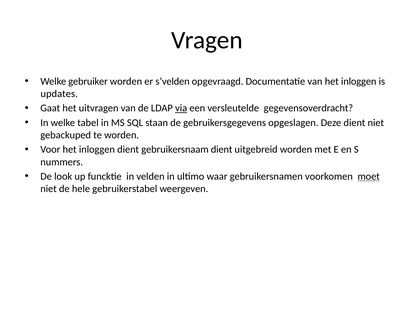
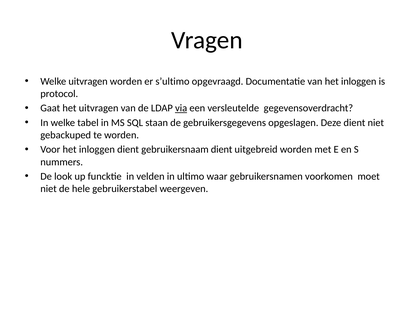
Welke gebruiker: gebruiker -> uitvragen (88, 81)
s’velden: s’velden -> s’ultimo (172, 81)
updates: updates -> protocol (59, 94)
moet underline: present -> none (369, 177)
